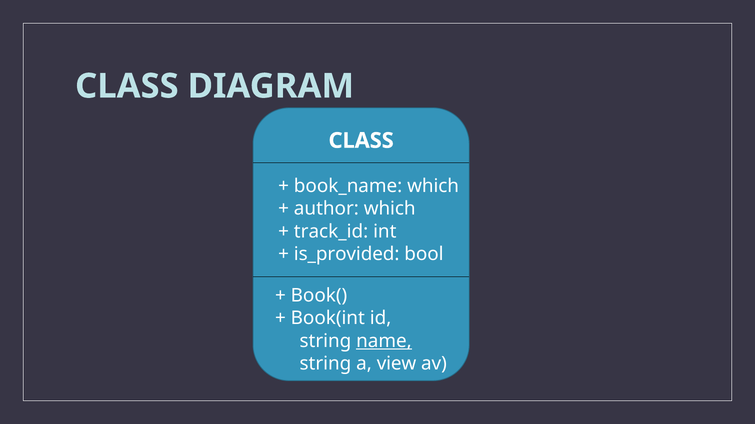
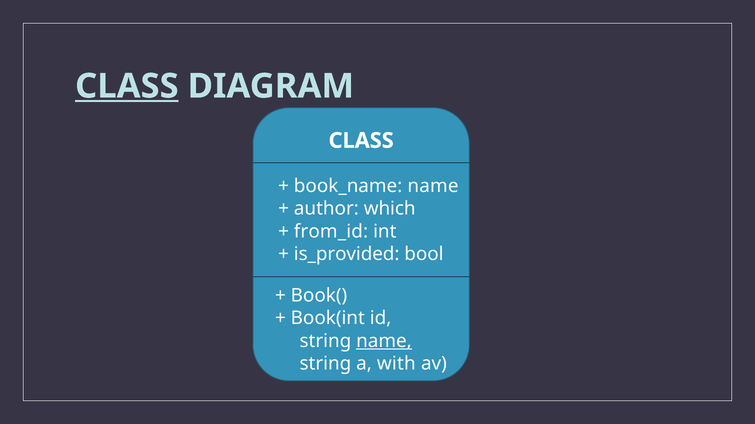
CLASS underline: none -> present (127, 86)
book_name which: which -> name (433, 186)
track_id: track_id -> from_id (331, 232)
view: view -> with (396, 364)
